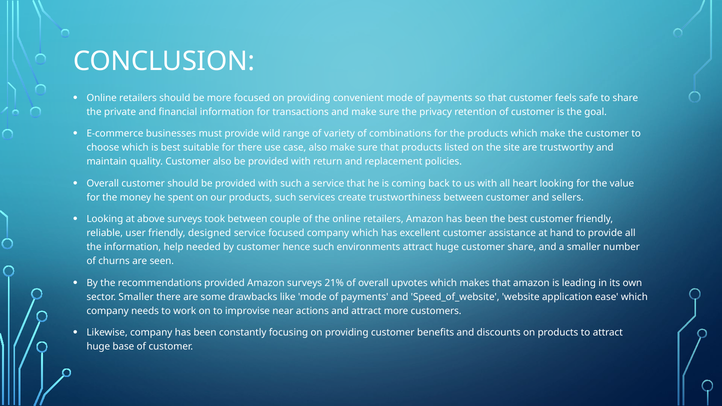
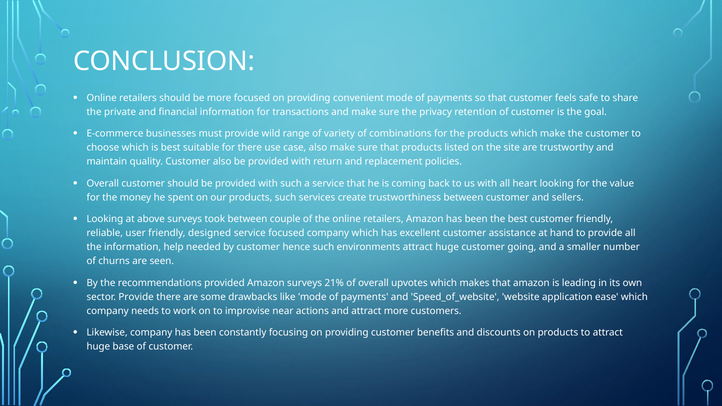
customer share: share -> going (522, 247)
sector Smaller: Smaller -> Provide (136, 297)
